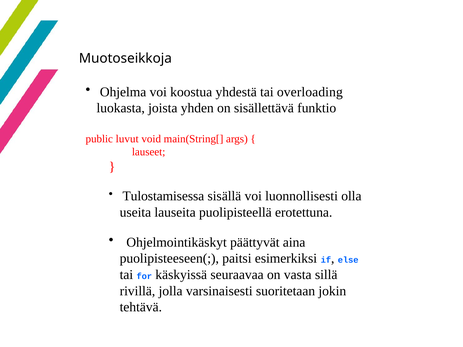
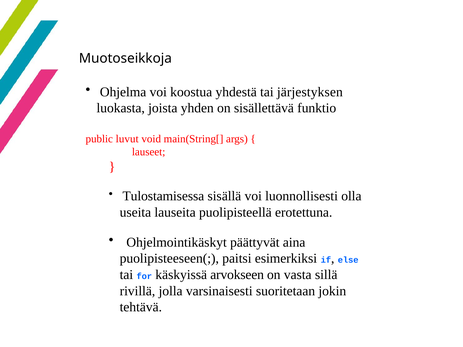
overloading: overloading -> järjestyksen (310, 92)
seuraavaa: seuraavaa -> arvokseen (237, 275)
